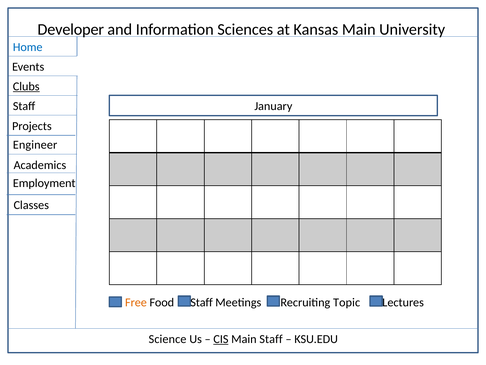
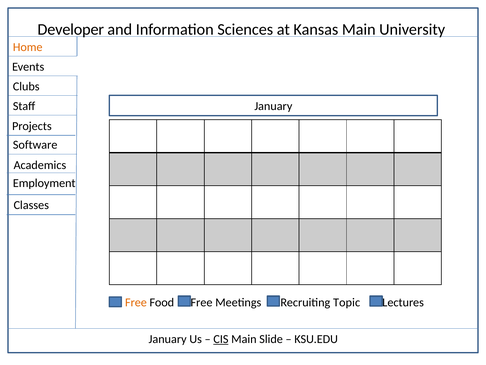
Home colour: blue -> orange (28, 47)
Clubs underline: present -> none (26, 86)
Engineer: Engineer -> Software (35, 145)
Food Staff: Staff -> Free (202, 302)
Science: Science -> January (168, 339)
Main Staff: Staff -> Slide (271, 339)
